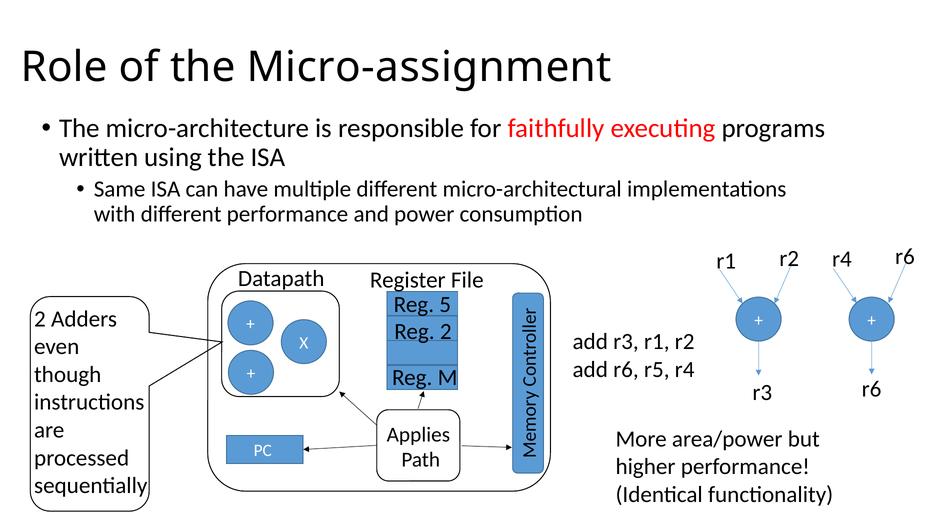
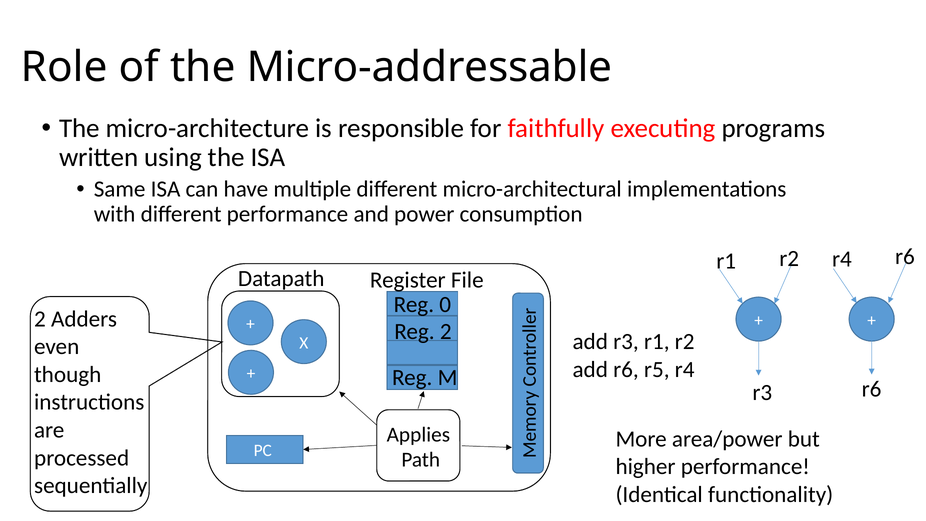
Micro-assignment: Micro-assignment -> Micro-addressable (429, 67)
5: 5 -> 0 (445, 305)
